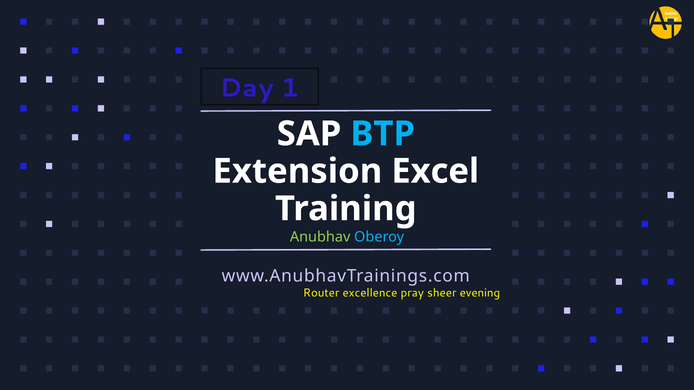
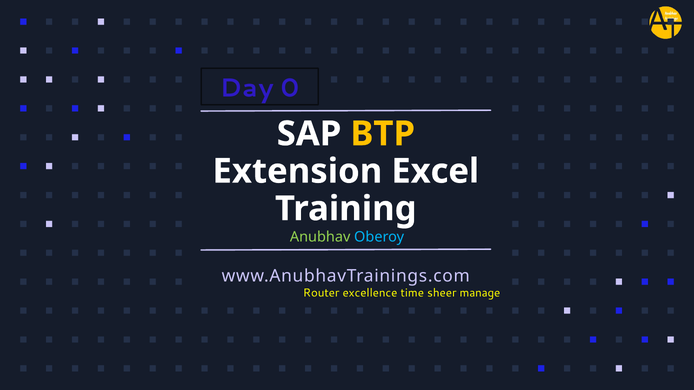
1: 1 -> 0 (290, 88)
BTP colour: light blue -> yellow (383, 134)
pray: pray -> time (412, 293)
evening: evening -> manage (480, 293)
